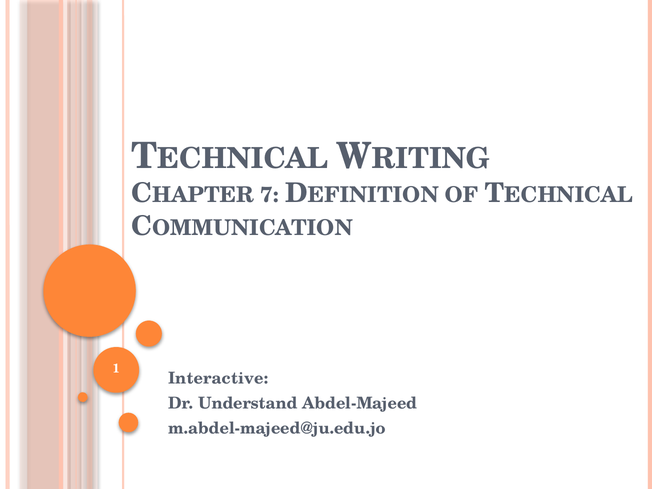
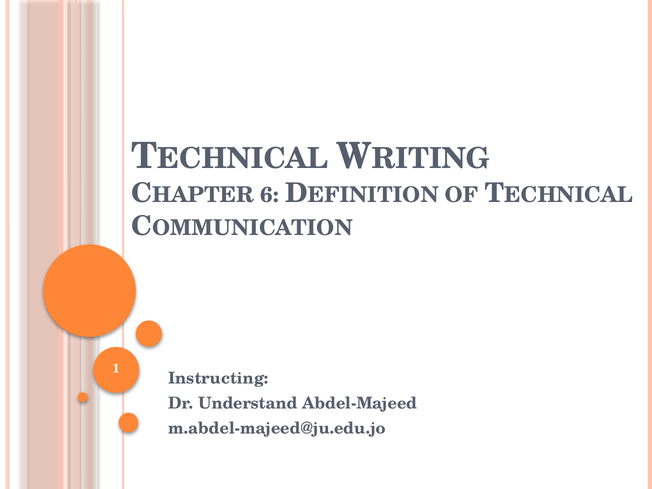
7: 7 -> 6 (270, 195)
Interactive: Interactive -> Instructing (218, 378)
